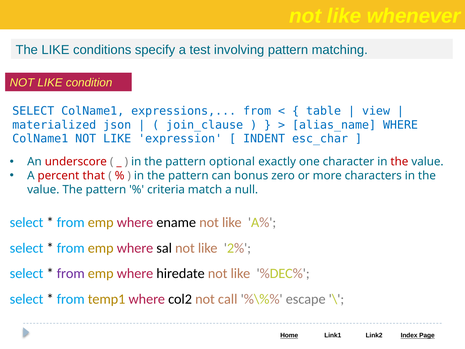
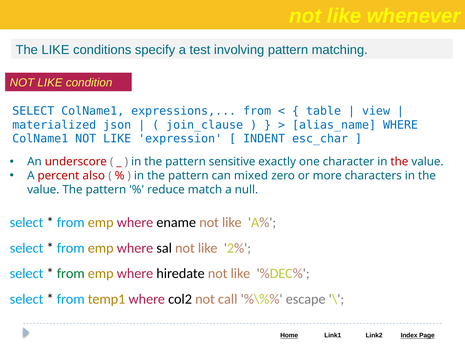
optional: optional -> sensitive (232, 162)
that: that -> also (94, 176)
bonus: bonus -> mixed (251, 176)
criteria: criteria -> reduce (166, 190)
from colour: purple -> green (71, 273)
